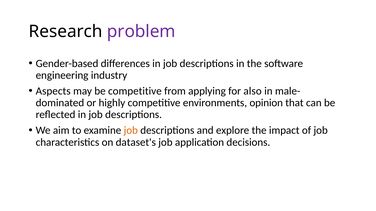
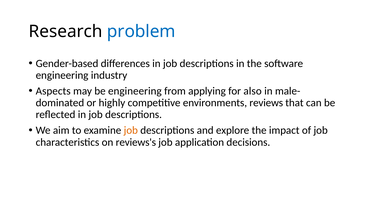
problem colour: purple -> blue (141, 32)
be competitive: competitive -> engineering (135, 91)
opinion: opinion -> reviews (266, 103)
dataset's: dataset's -> reviews's (136, 142)
